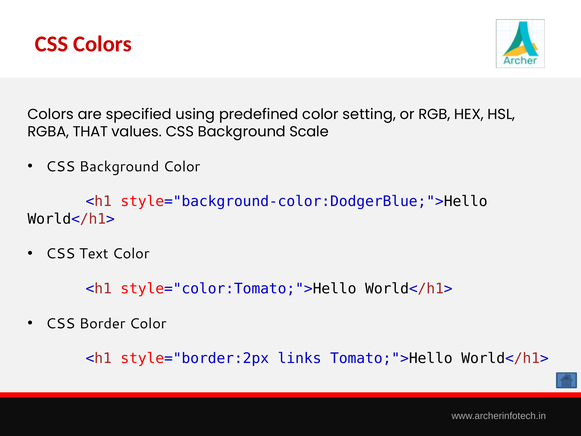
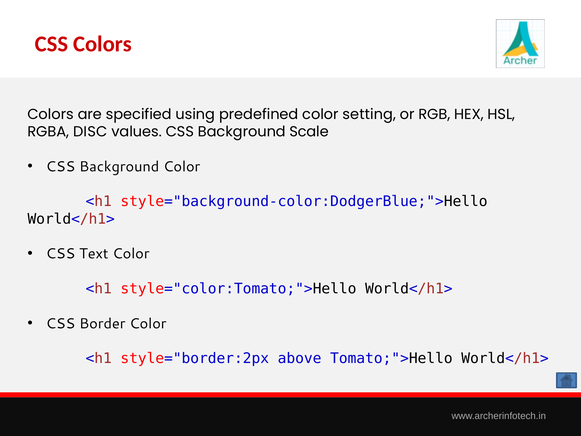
THAT: THAT -> DISC (90, 132)
links: links -> above (300, 358)
